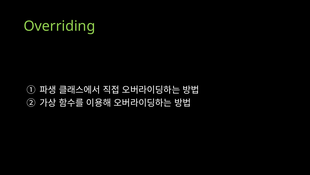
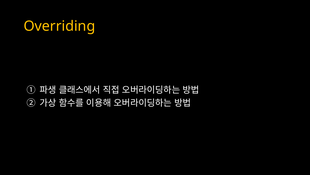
Overriding colour: light green -> yellow (59, 26)
